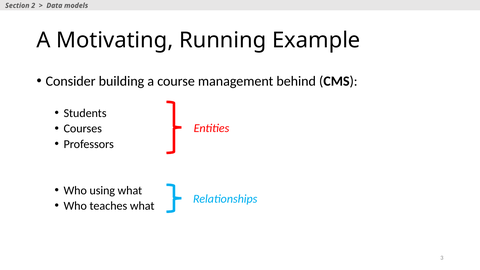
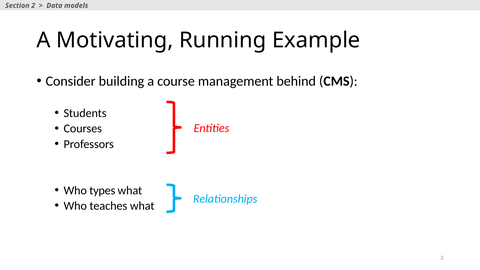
using: using -> types (102, 190)
